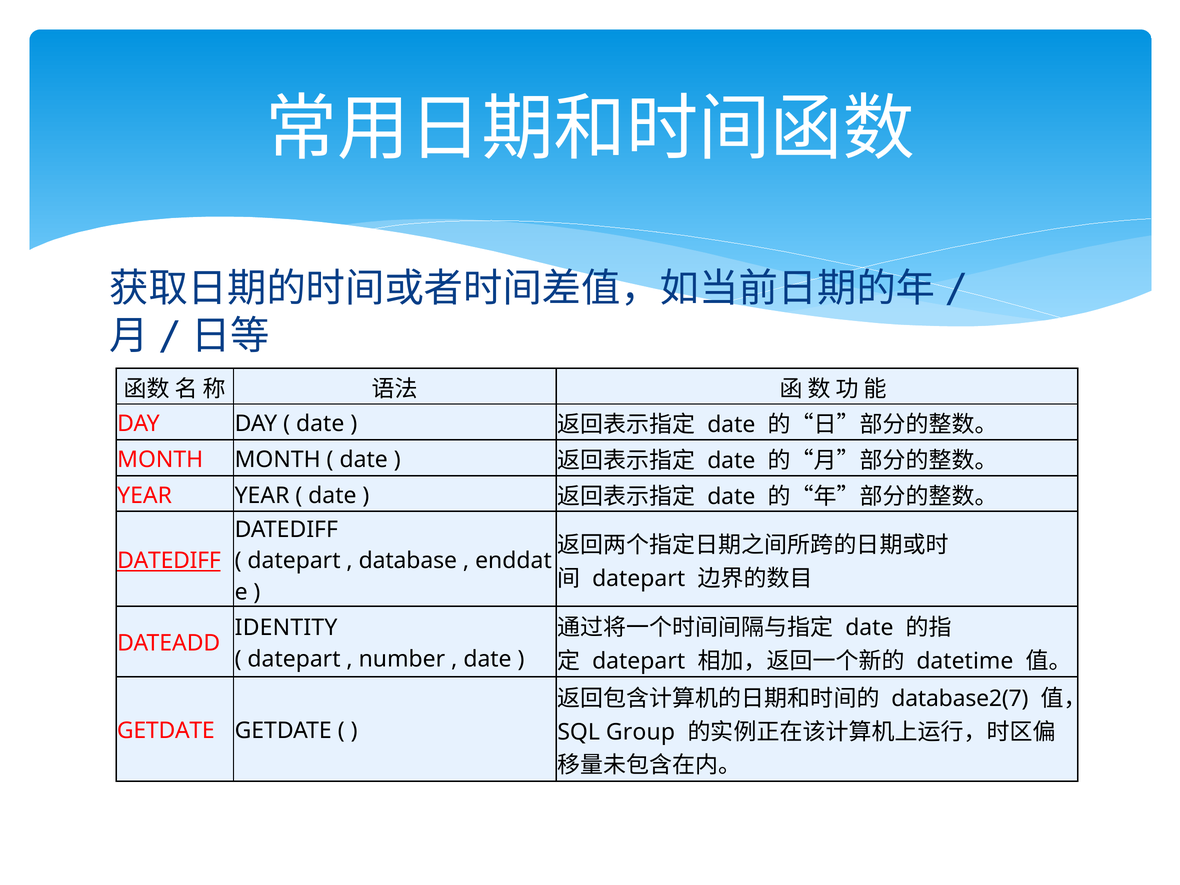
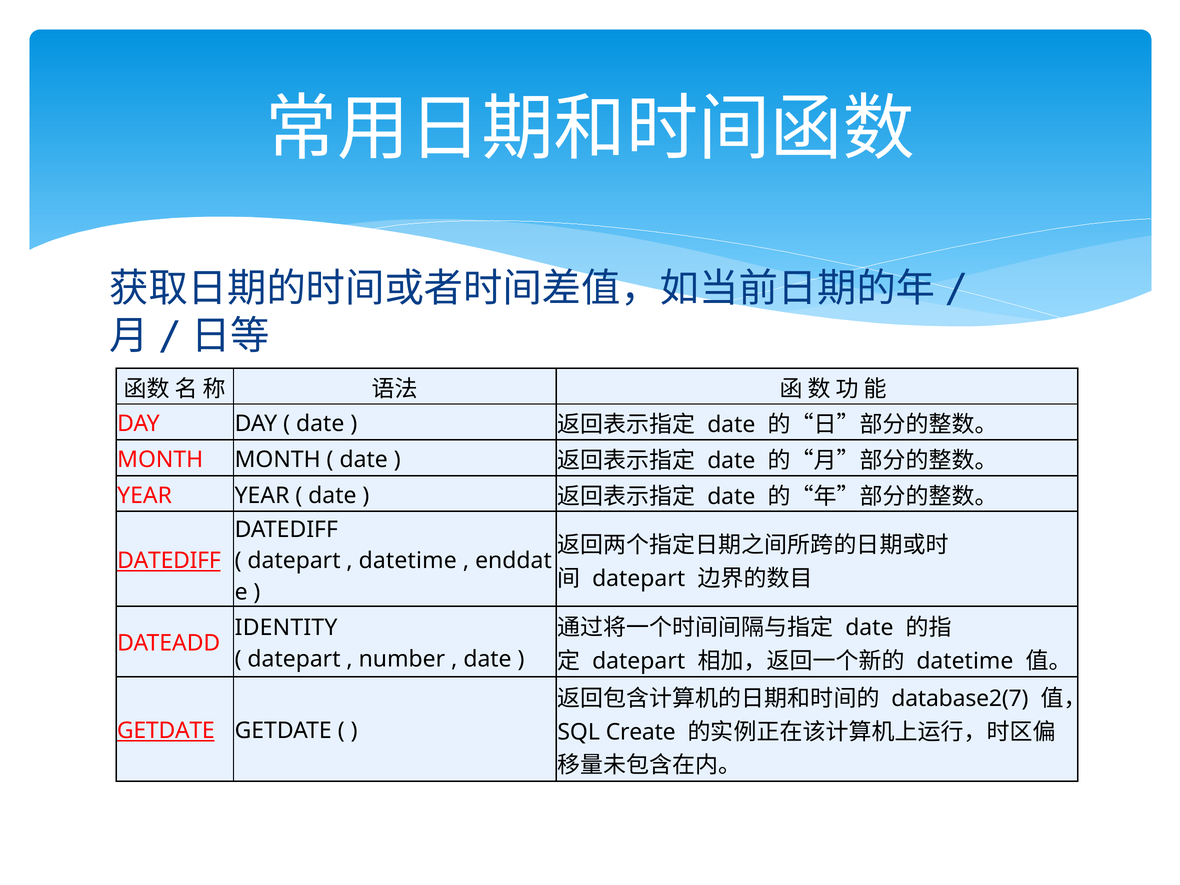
database: database -> datetime (408, 561)
GETDATE underline: none -> present (166, 731)
Group: Group -> Create (641, 732)
